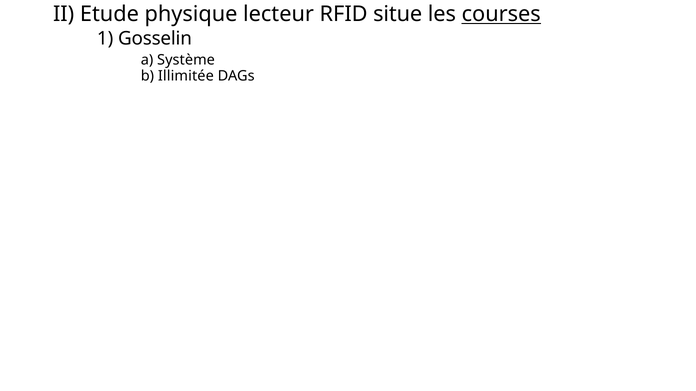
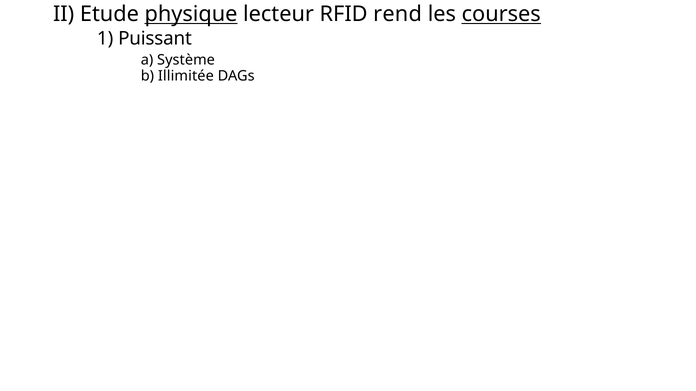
physique underline: none -> present (191, 14)
situe: situe -> rend (398, 14)
Gosselin: Gosselin -> Puissant (155, 39)
